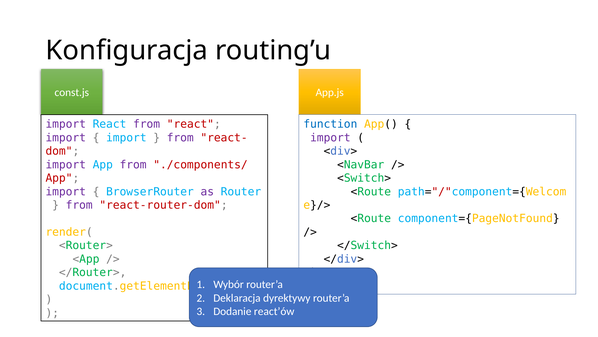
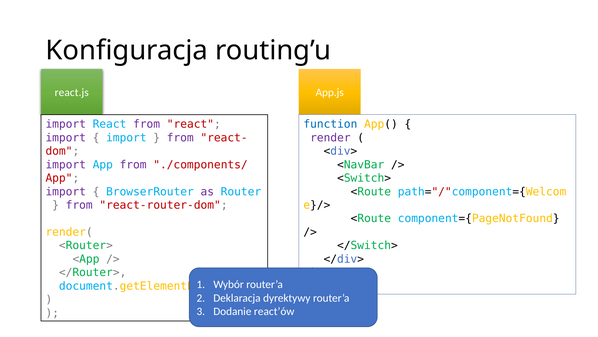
const.js: const.js -> react.js (72, 92)
import: import -> render (330, 137)
